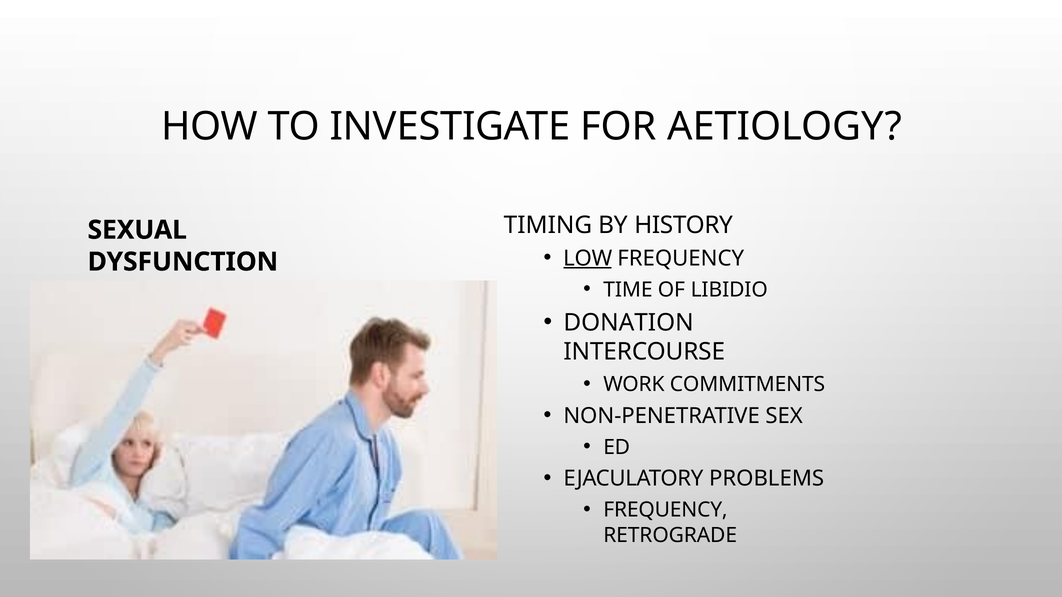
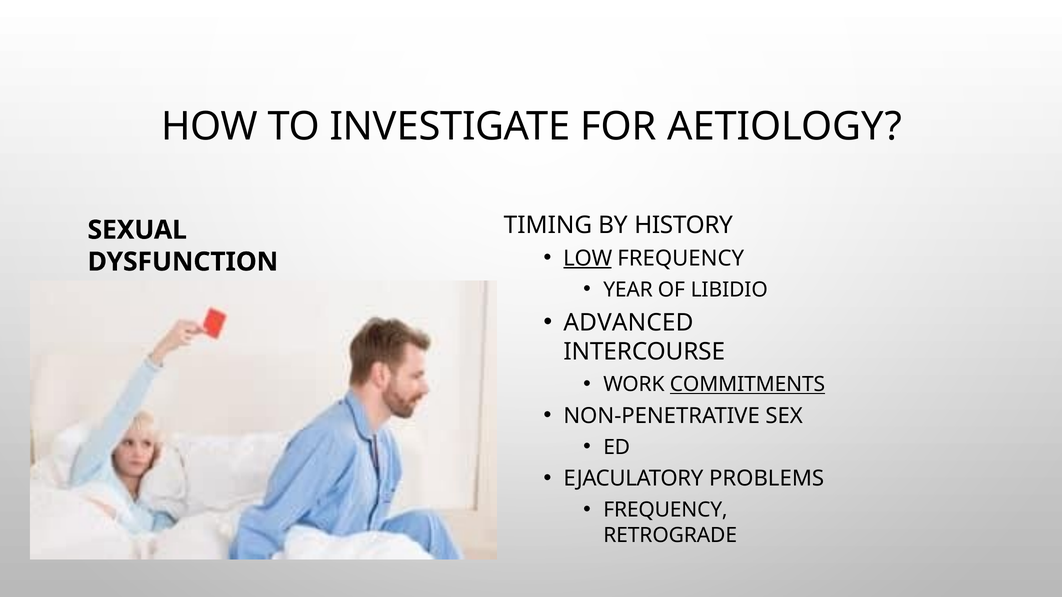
TIME: TIME -> YEAR (628, 290)
DONATION: DONATION -> ADVANCED (628, 323)
COMMITMENTS underline: none -> present (747, 385)
